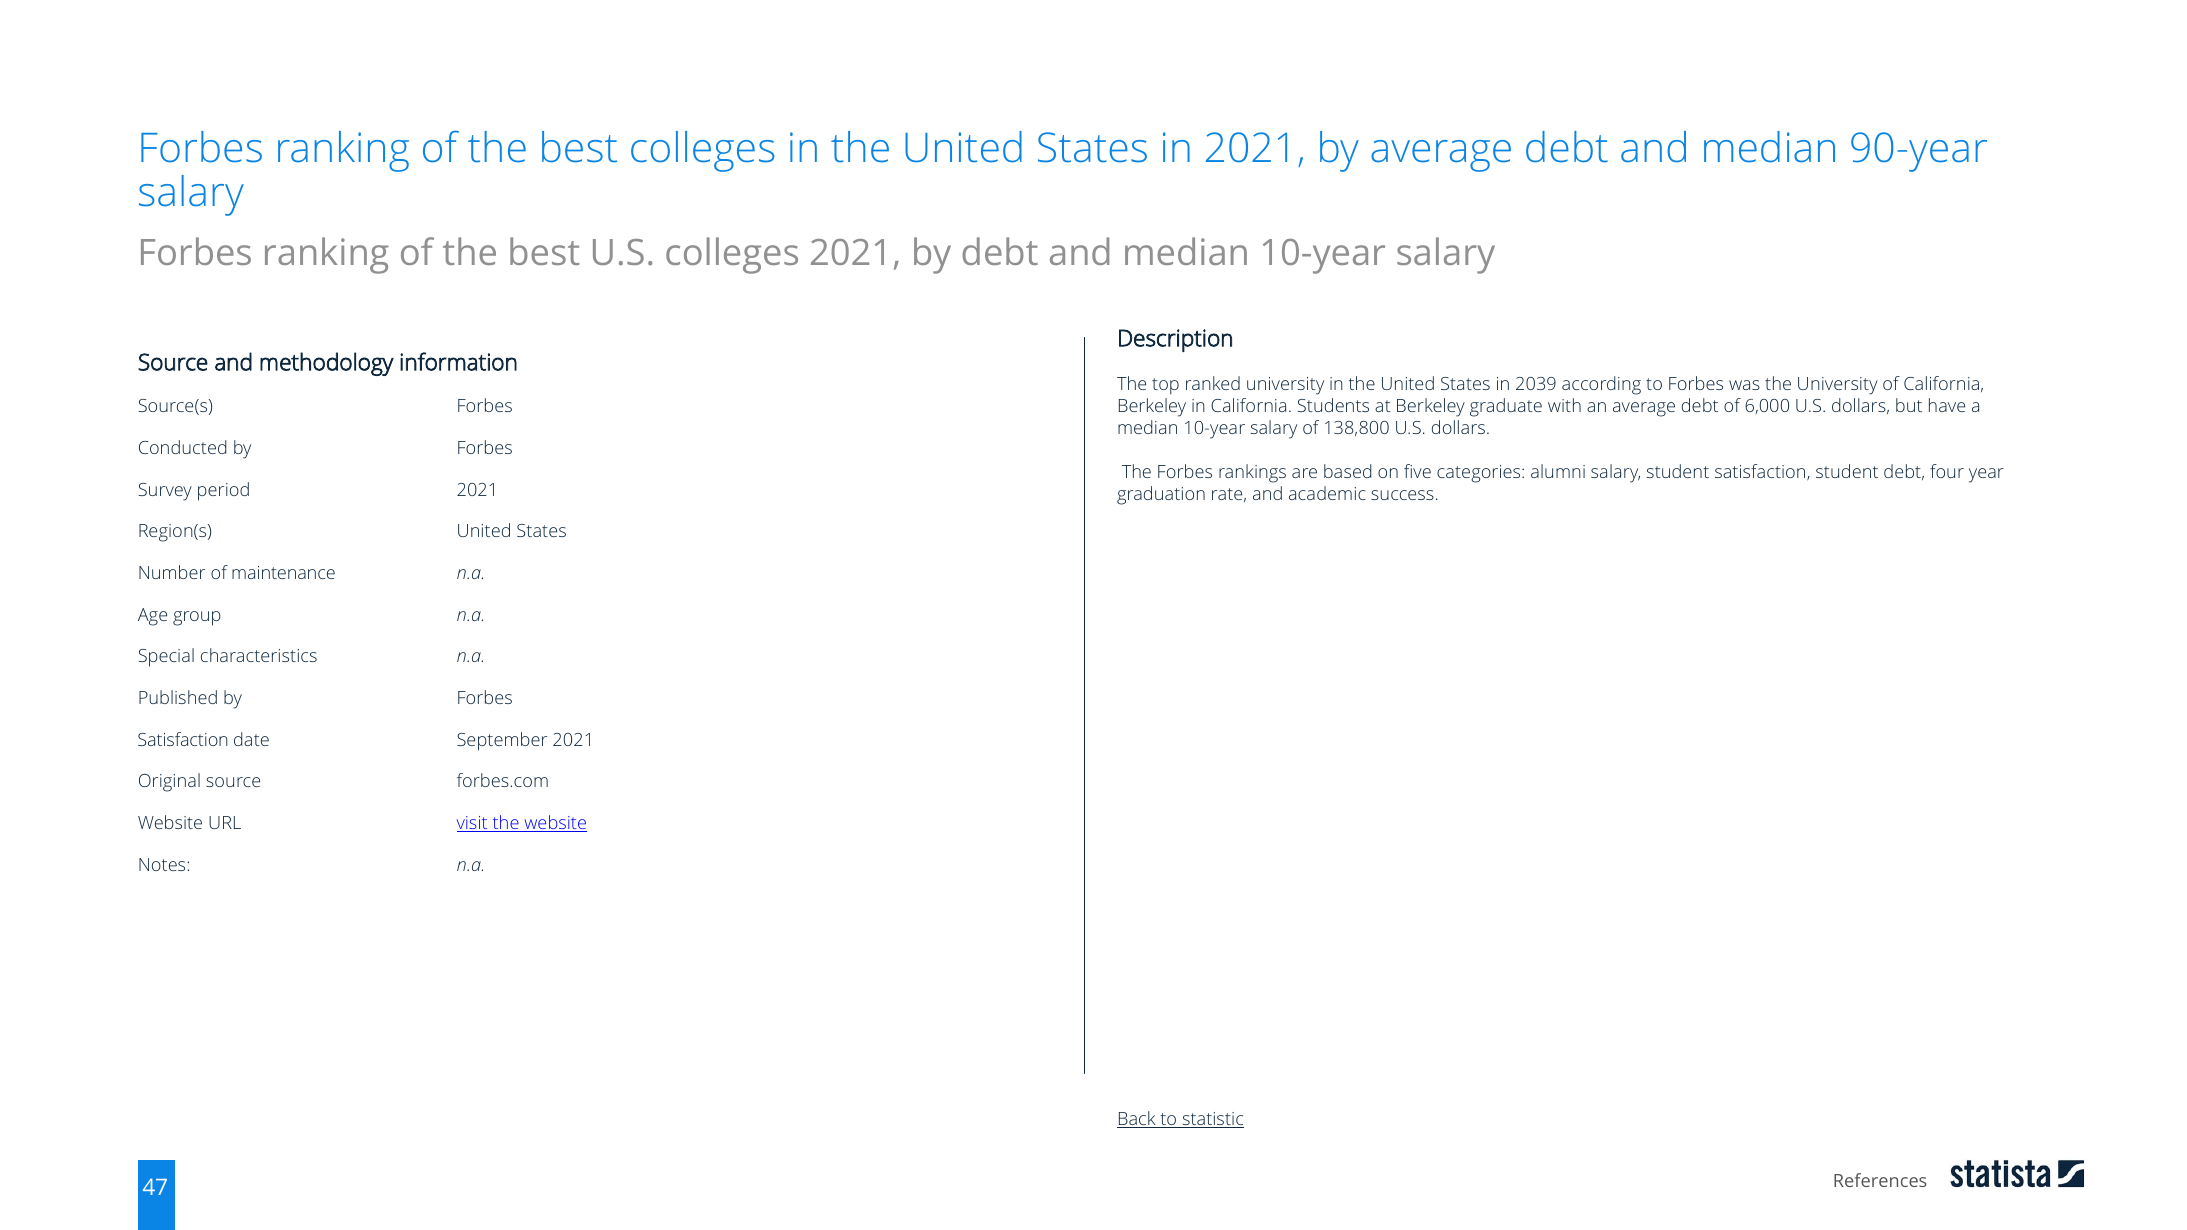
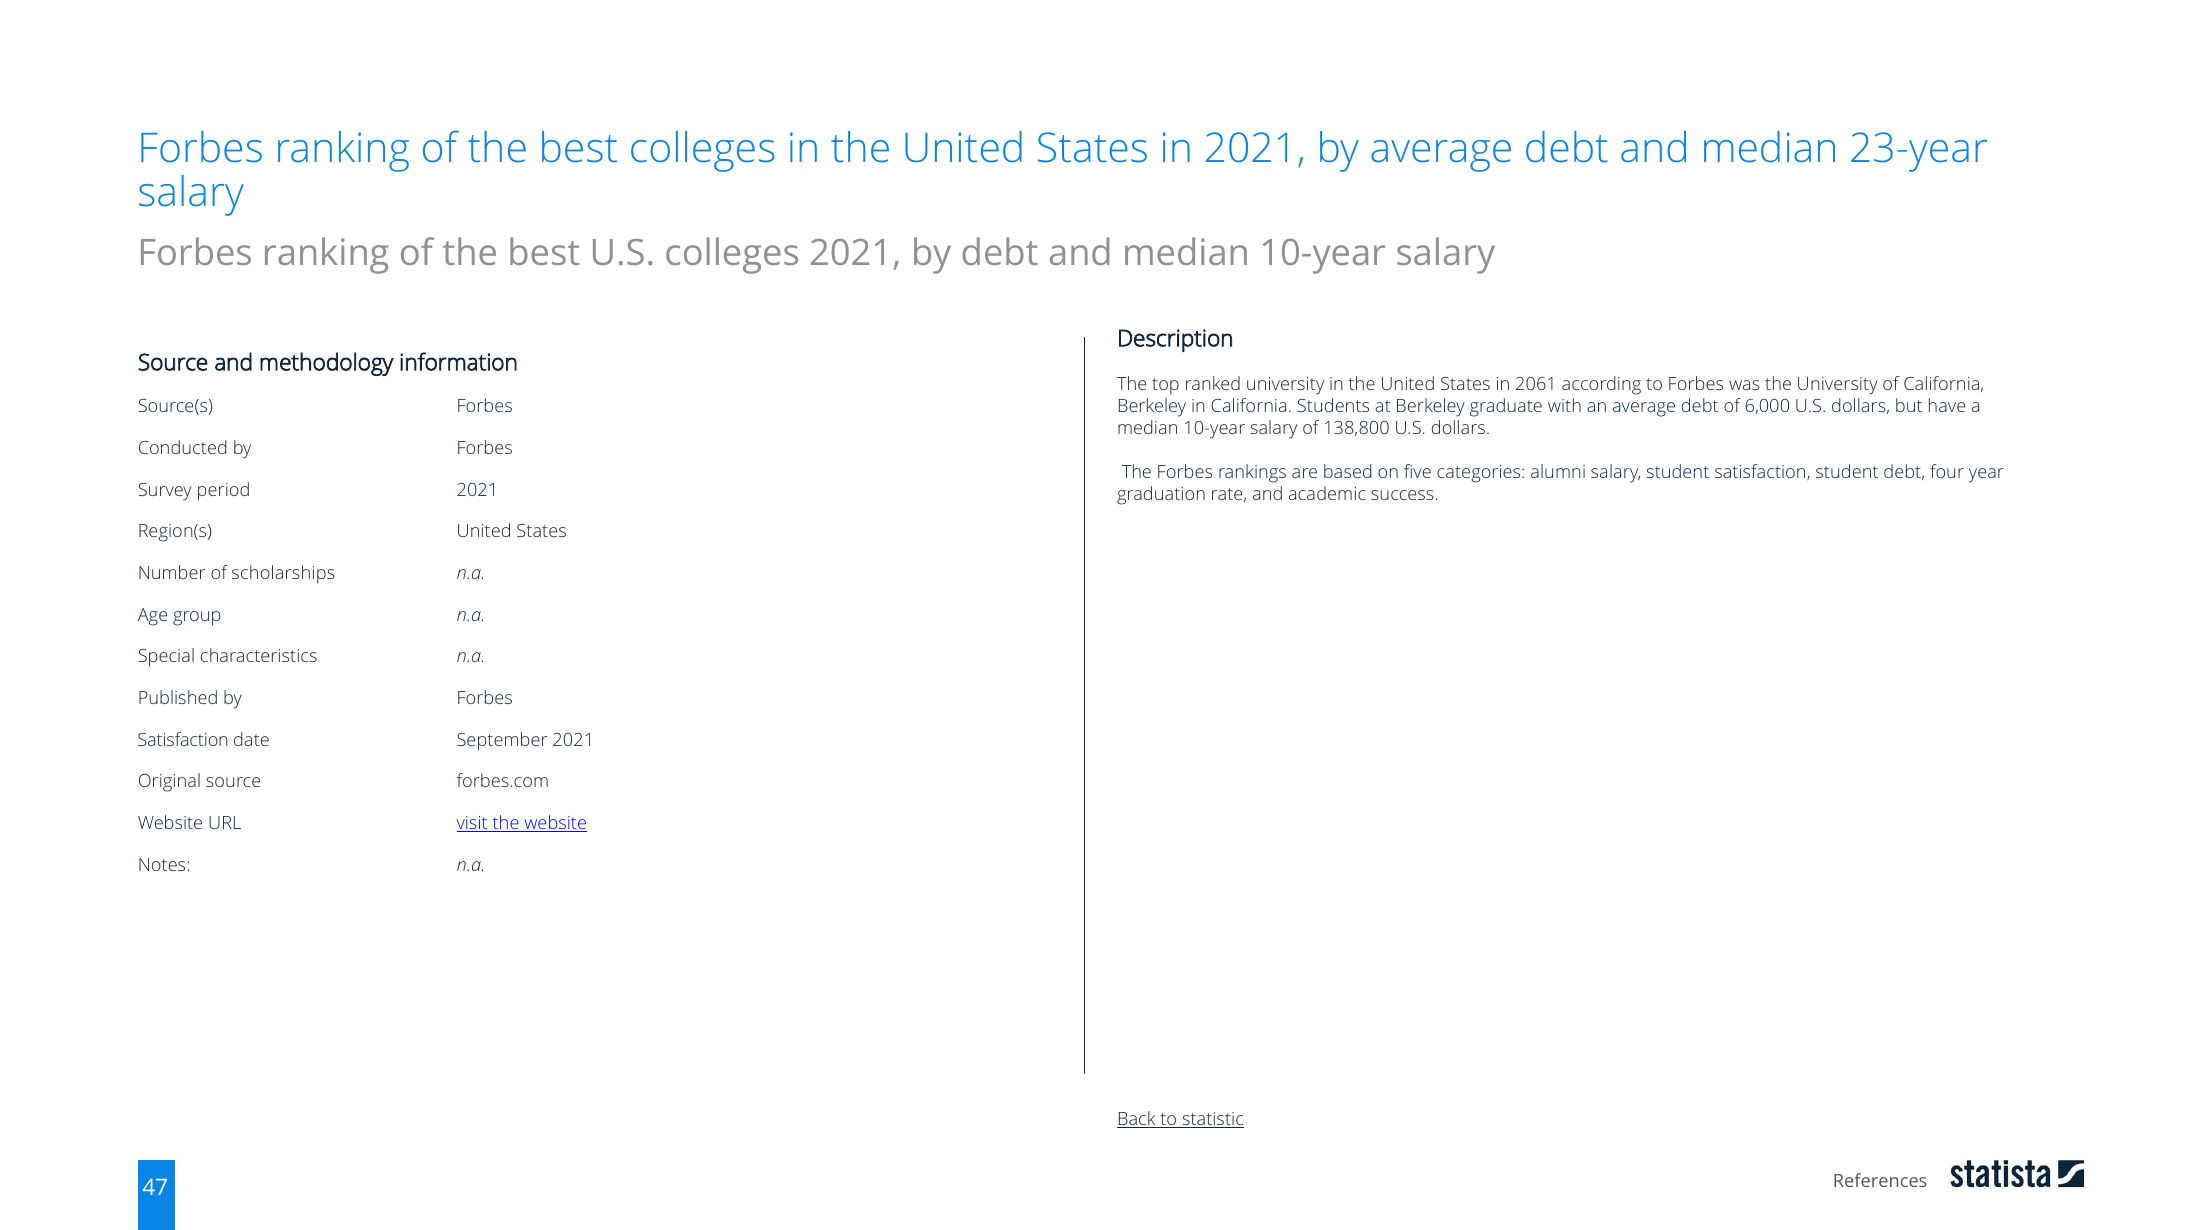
90-year: 90-year -> 23-year (1919, 149)
2039: 2039 -> 2061 (1536, 385)
maintenance: maintenance -> scholarships (283, 574)
